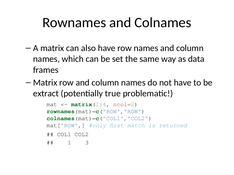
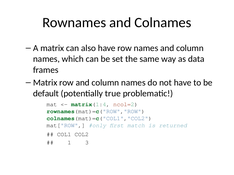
extract: extract -> default (46, 94)
